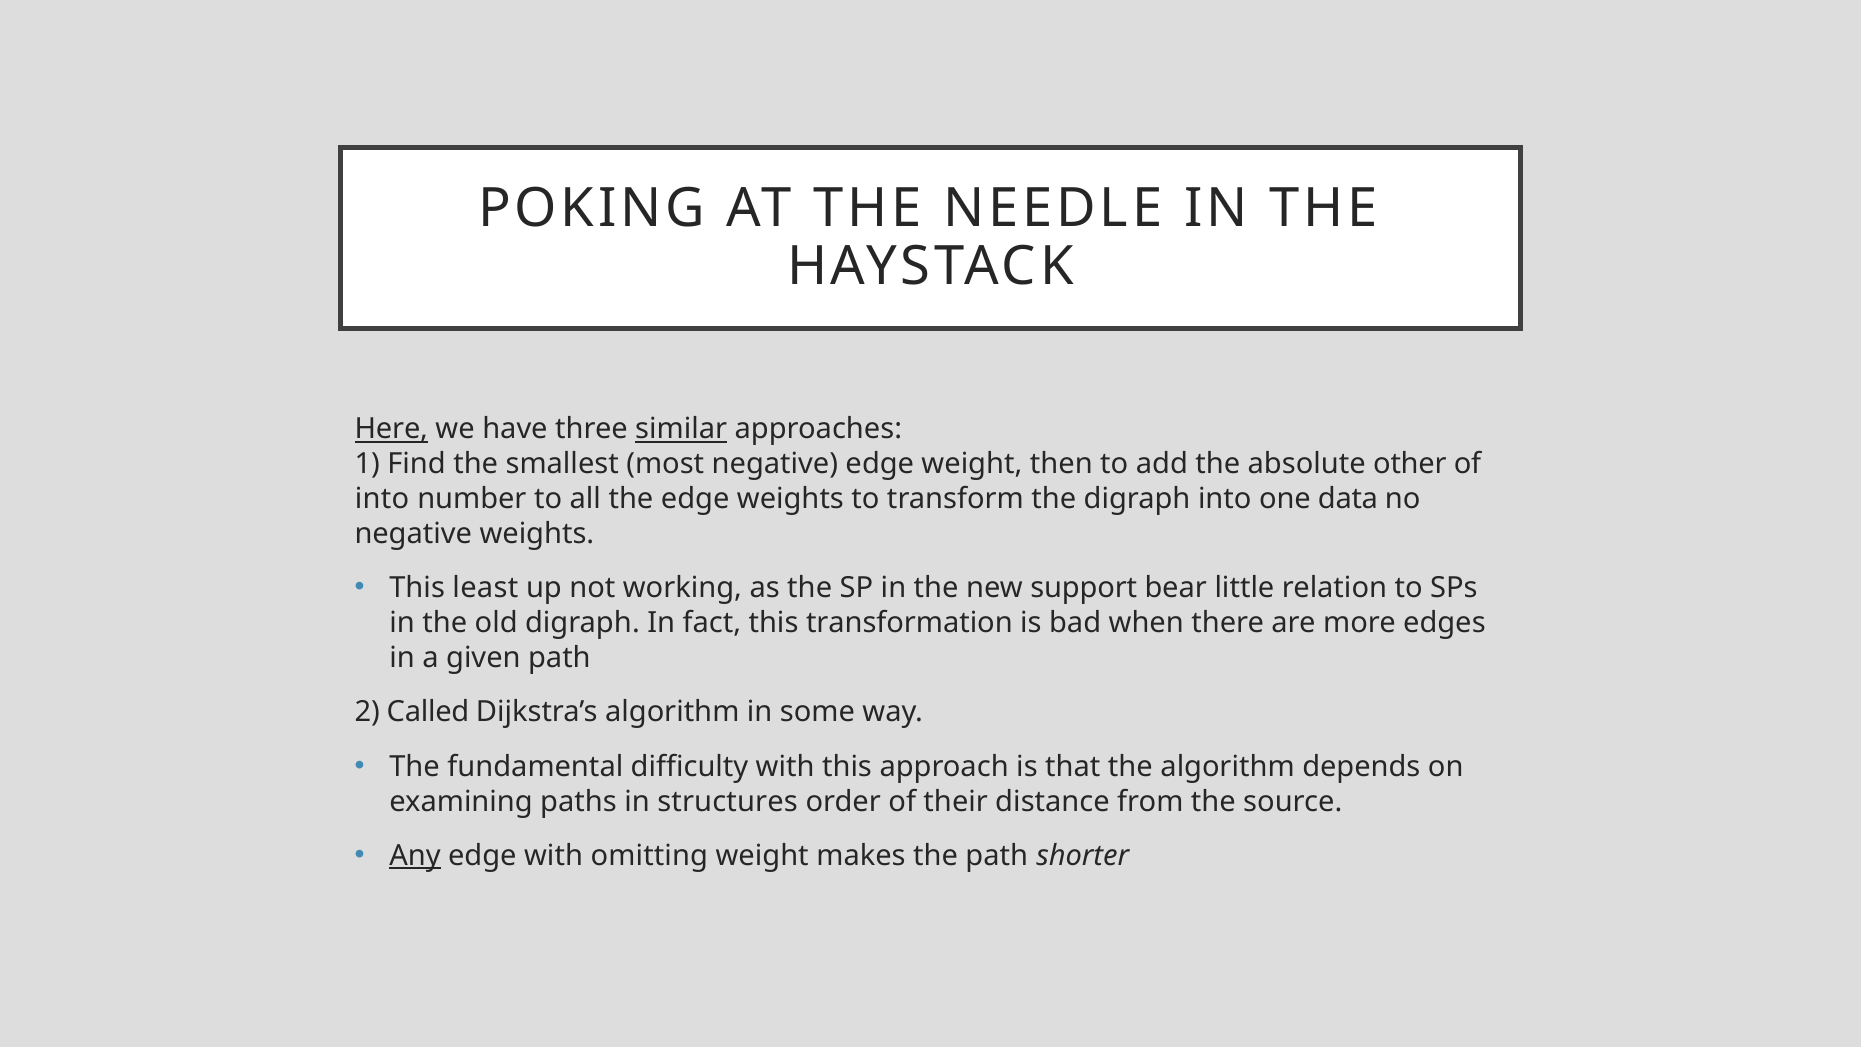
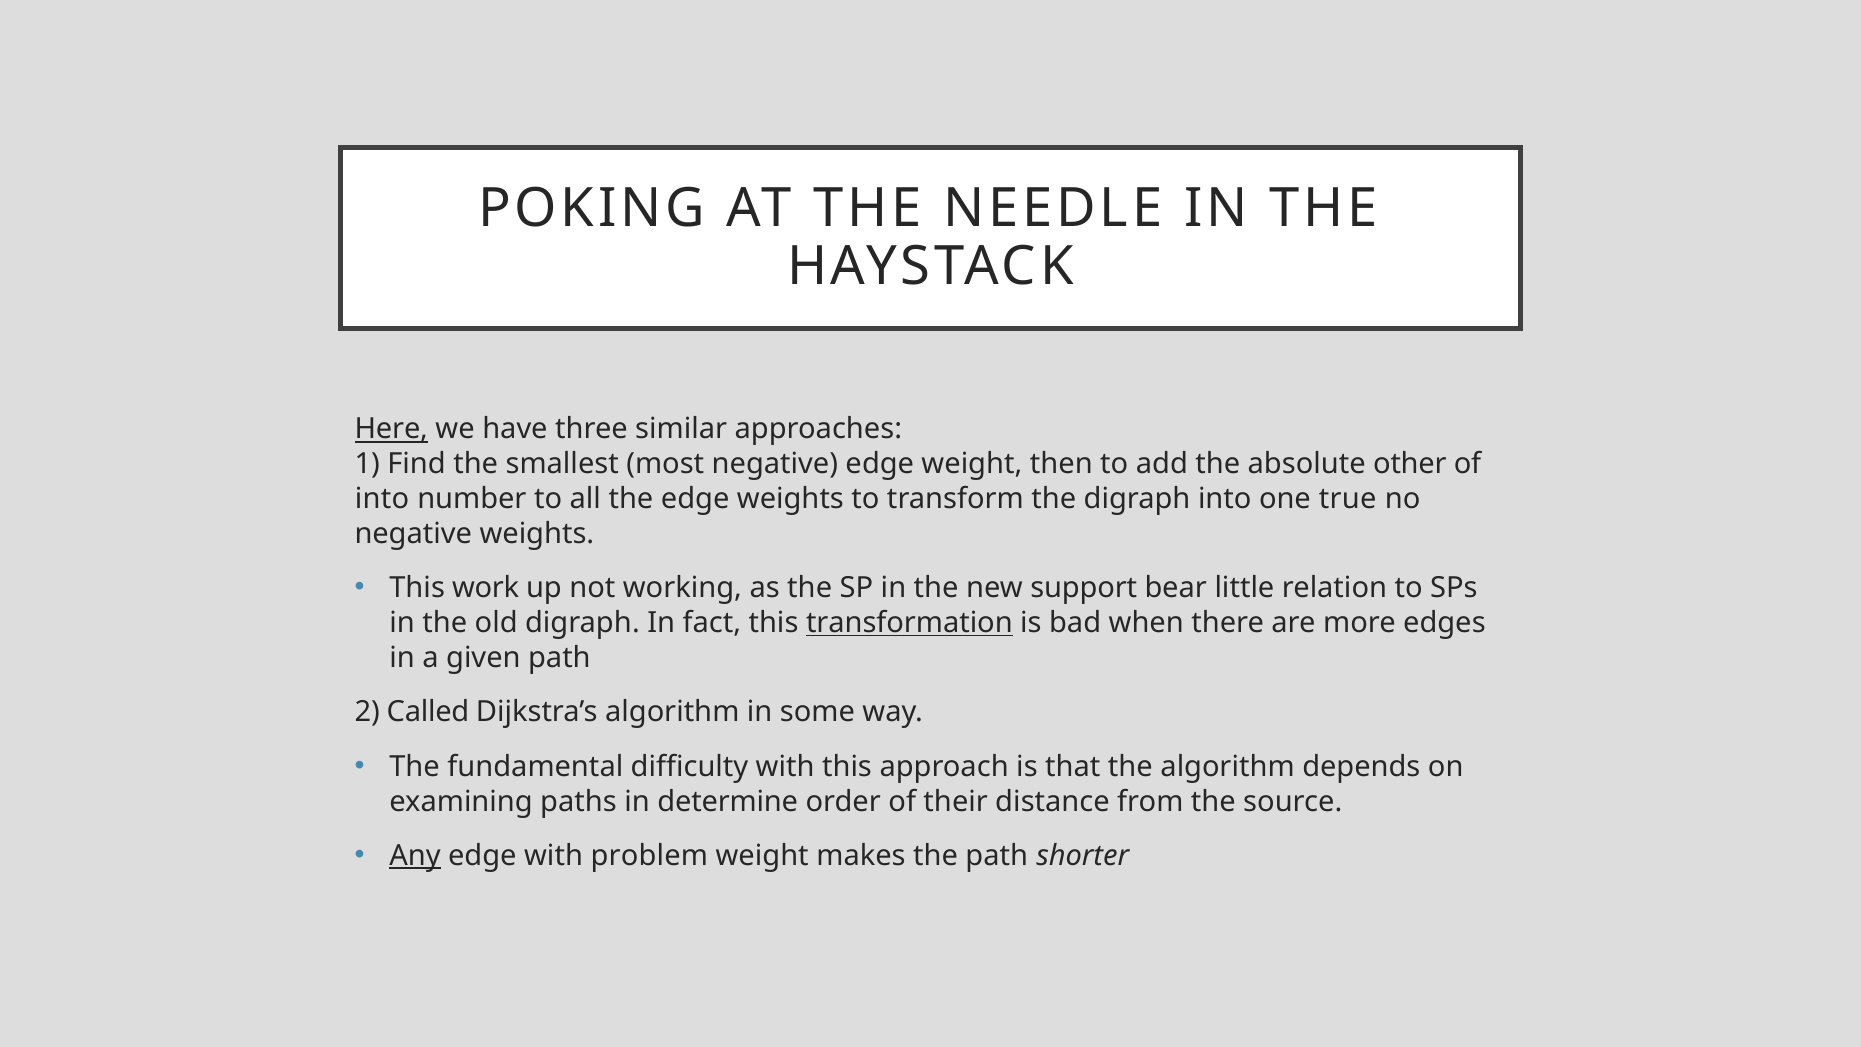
similar underline: present -> none (681, 429)
data: data -> true (1348, 499)
least: least -> work (486, 588)
transformation underline: none -> present (909, 623)
structures: structures -> determine (728, 801)
omitting: omitting -> problem (649, 856)
